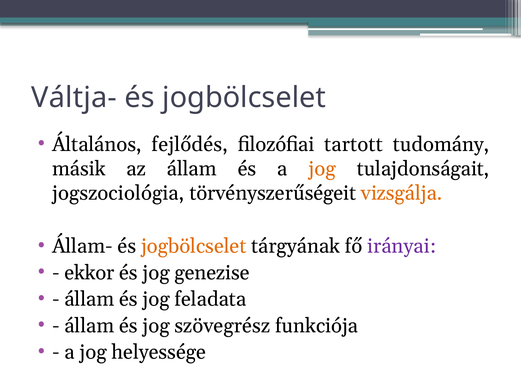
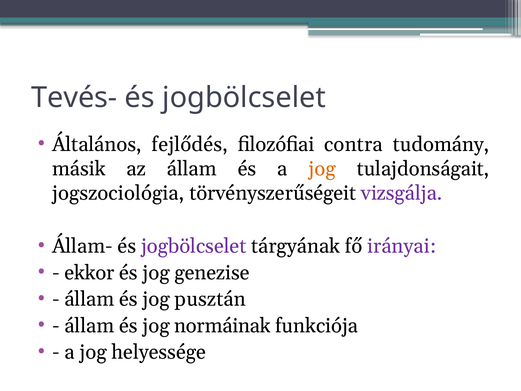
Váltja-: Váltja- -> Tevés- (74, 98)
tartott: tartott -> contra (354, 144)
vizsgálja colour: orange -> purple (402, 193)
jogbölcselet colour: orange -> purple (194, 246)
feladata: feladata -> pusztán (210, 299)
szövegrész: szövegrész -> normáinak (222, 326)
